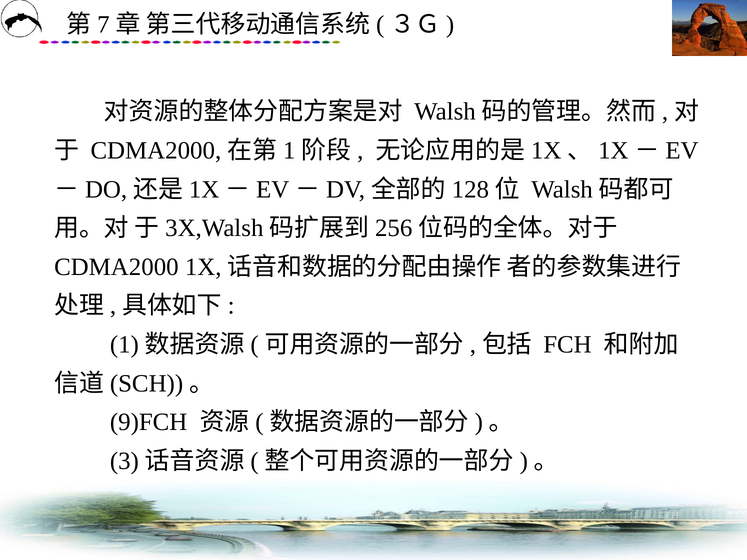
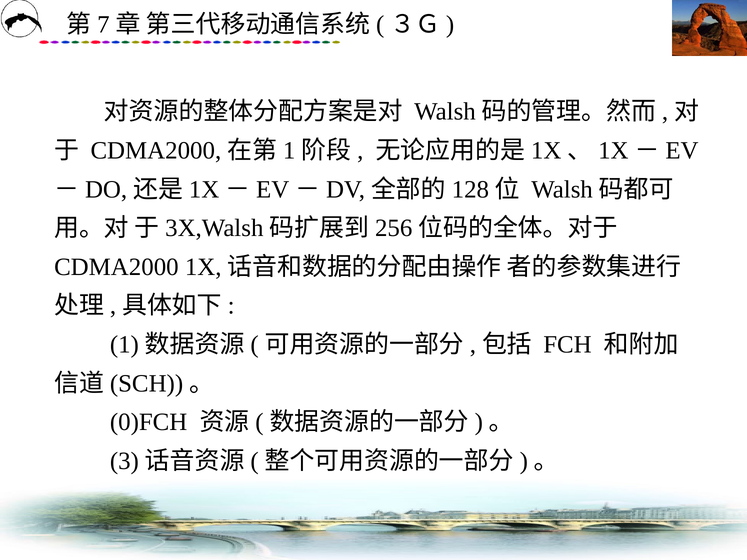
9)FCH: 9)FCH -> 0)FCH (149, 422)
